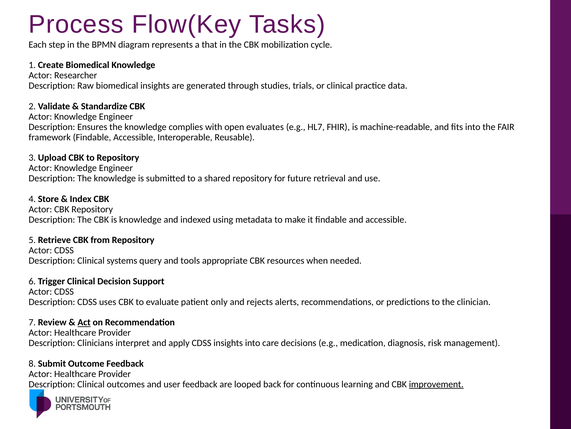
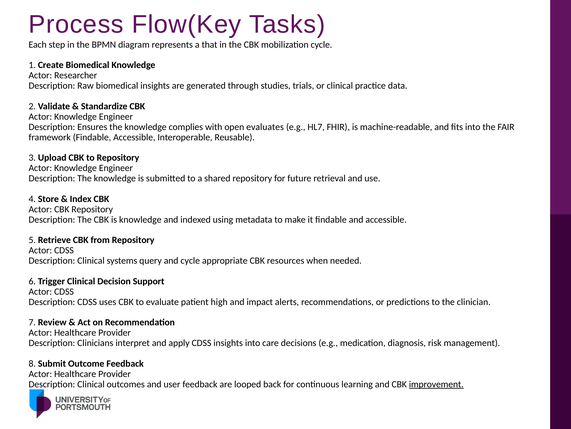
and tools: tools -> cycle (190, 260)
only: only -> high (219, 301)
rejects: rejects -> impact (260, 301)
Act underline: present -> none (84, 322)
